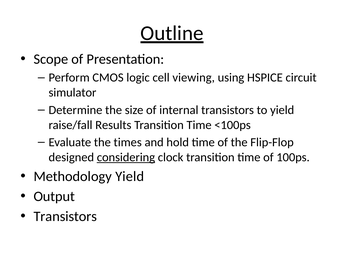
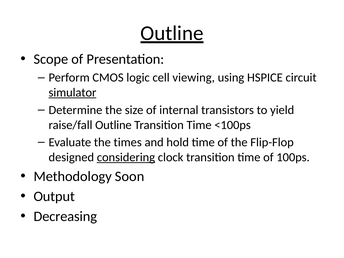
simulator underline: none -> present (72, 93)
raise/fall Results: Results -> Outline (113, 125)
Methodology Yield: Yield -> Soon (130, 176)
Transistors: Transistors -> Decreasing (65, 216)
